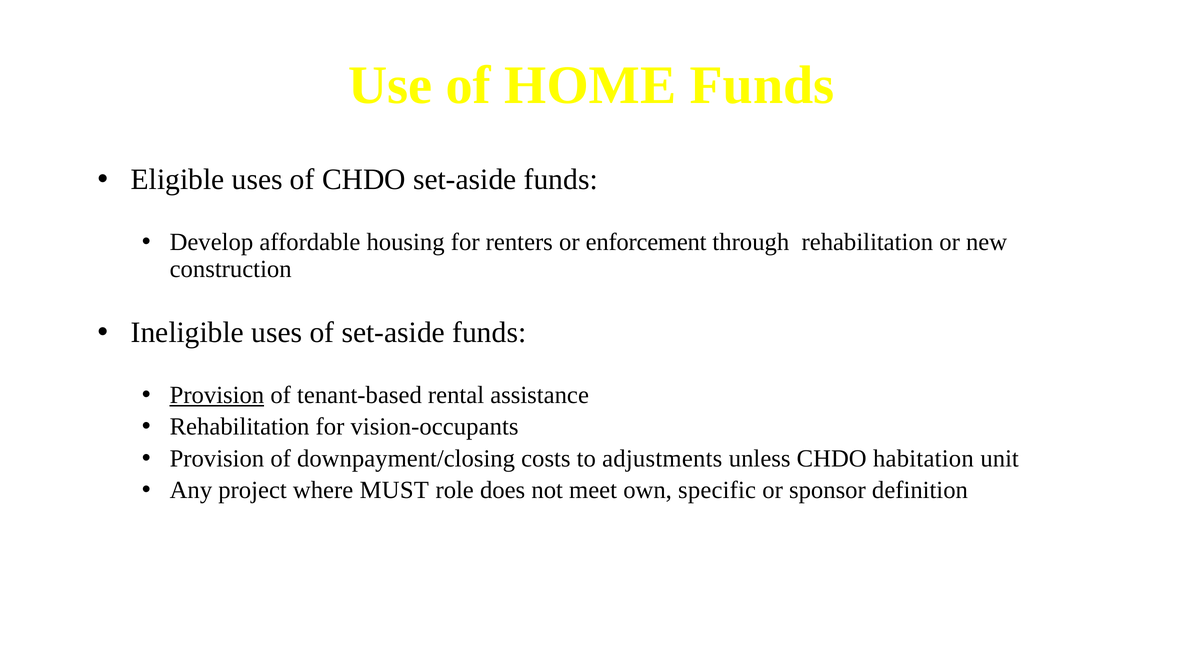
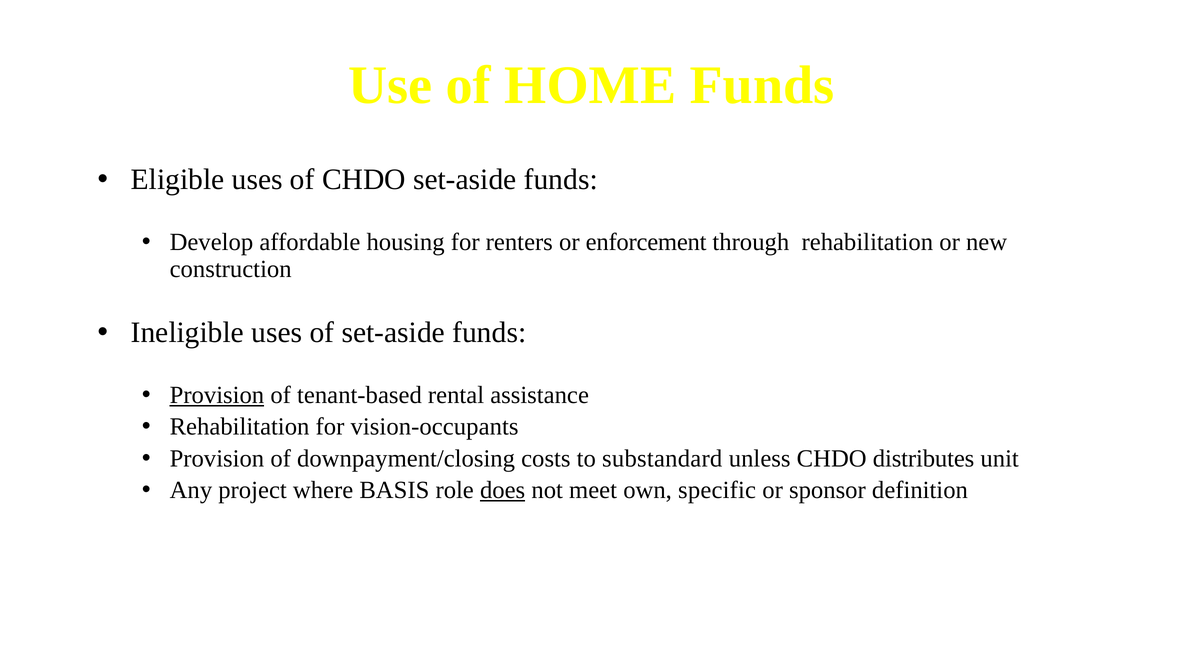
adjustments: adjustments -> substandard (662, 458)
habitation: habitation -> distributes (924, 458)
MUST: MUST -> BASIS (394, 490)
does underline: none -> present (503, 490)
